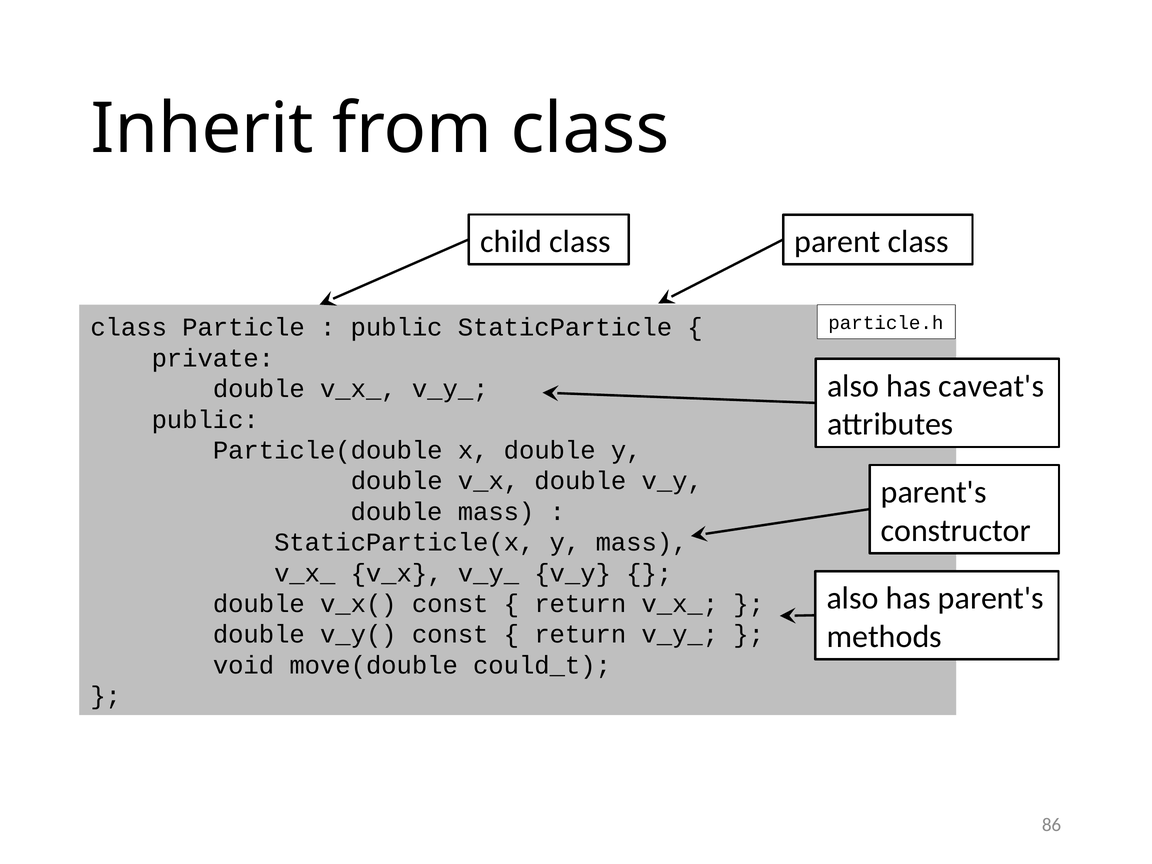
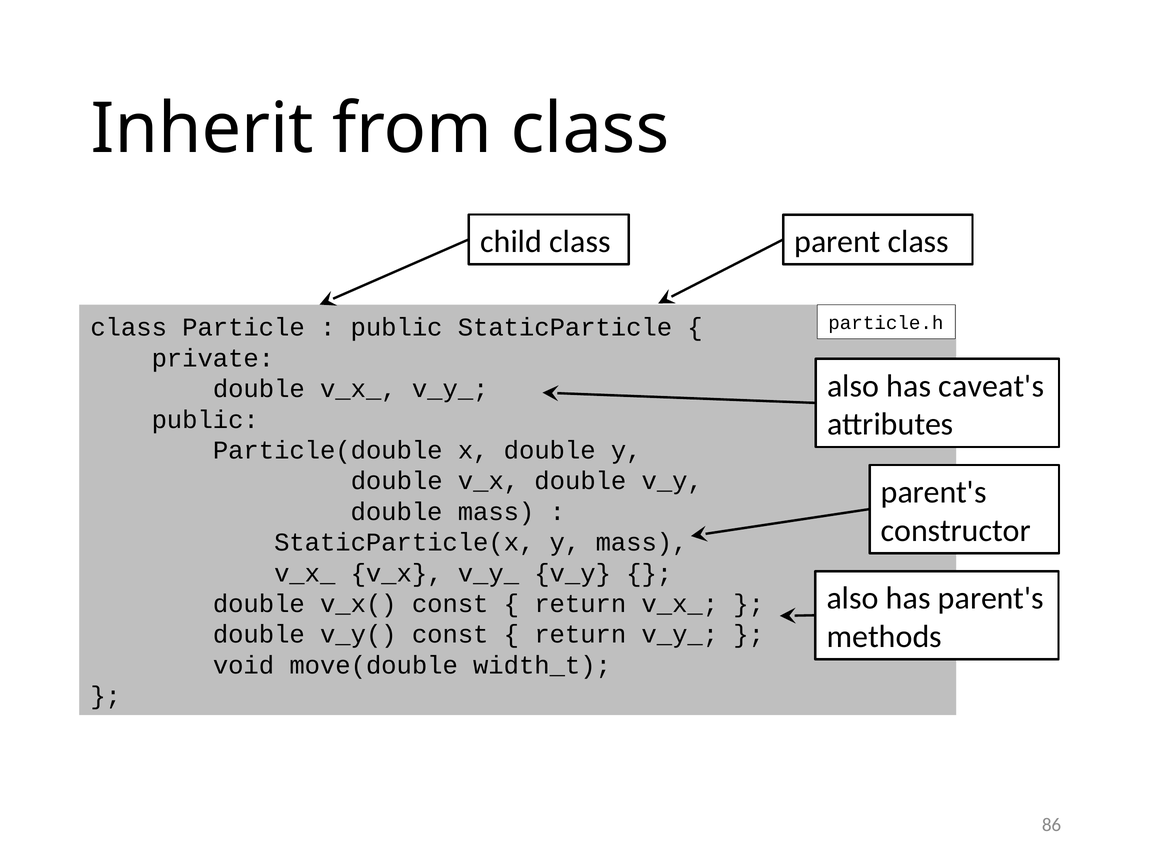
could_t: could_t -> width_t (542, 665)
